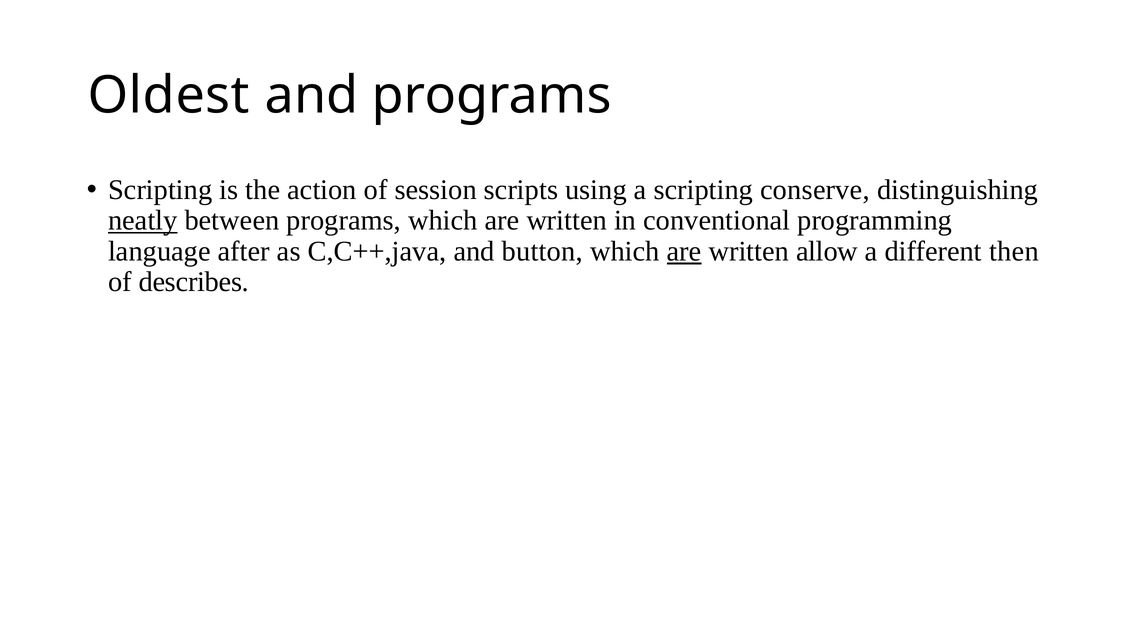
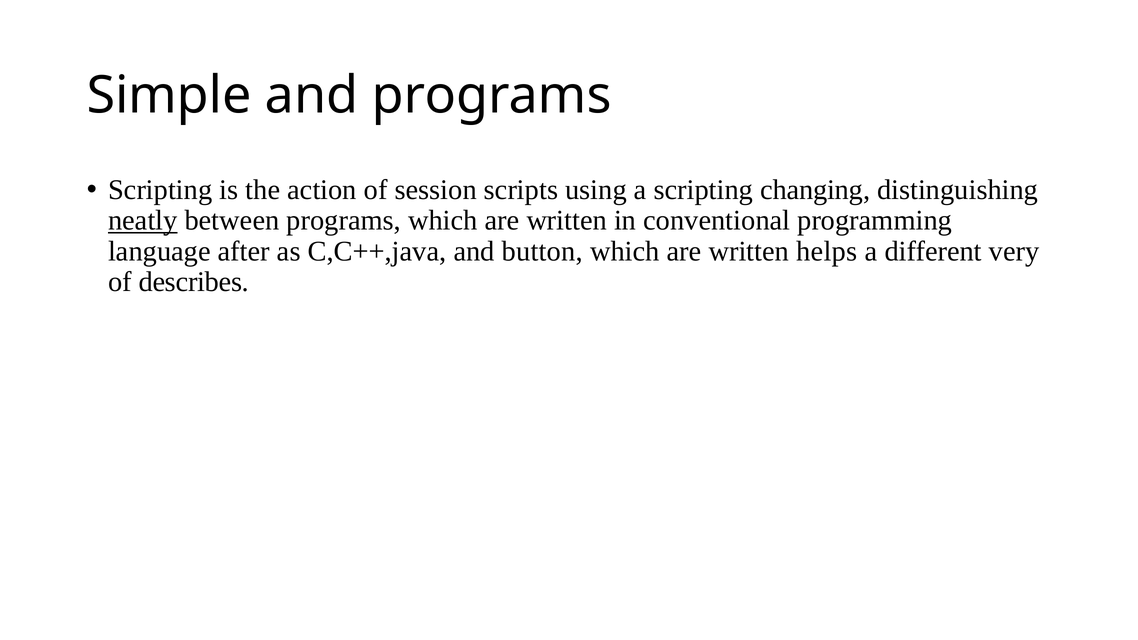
Oldest: Oldest -> Simple (169, 96)
conserve: conserve -> changing (815, 190)
are underline: present -> none (684, 251)
allow: allow -> helps (827, 251)
then: then -> very (1014, 251)
